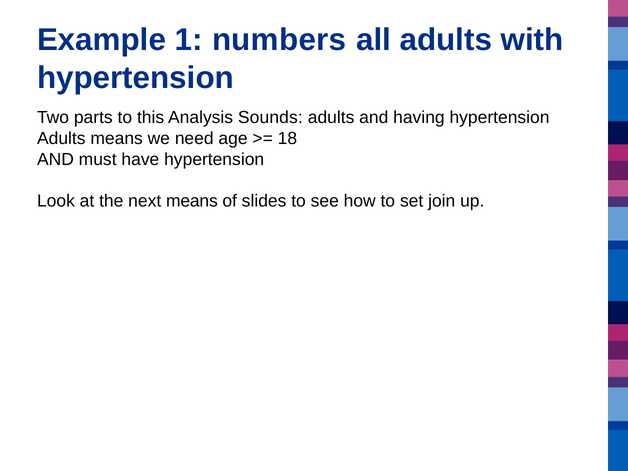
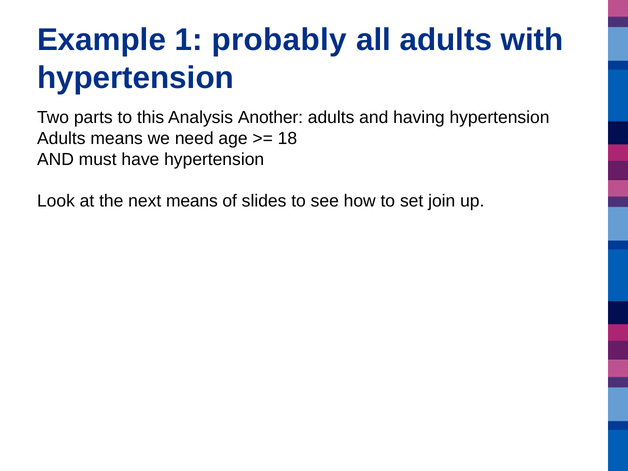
numbers: numbers -> probably (279, 40)
Sounds: Sounds -> Another (270, 117)
